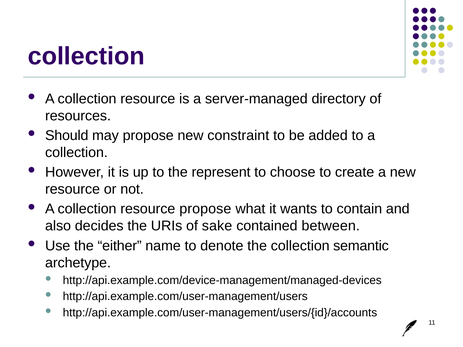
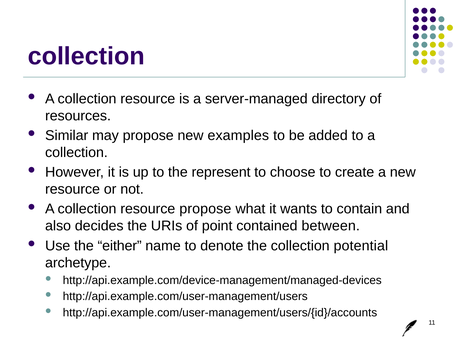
Should: Should -> Similar (67, 136)
constraint: constraint -> examples (238, 136)
sake: sake -> point (217, 226)
semantic: semantic -> potential (361, 246)
